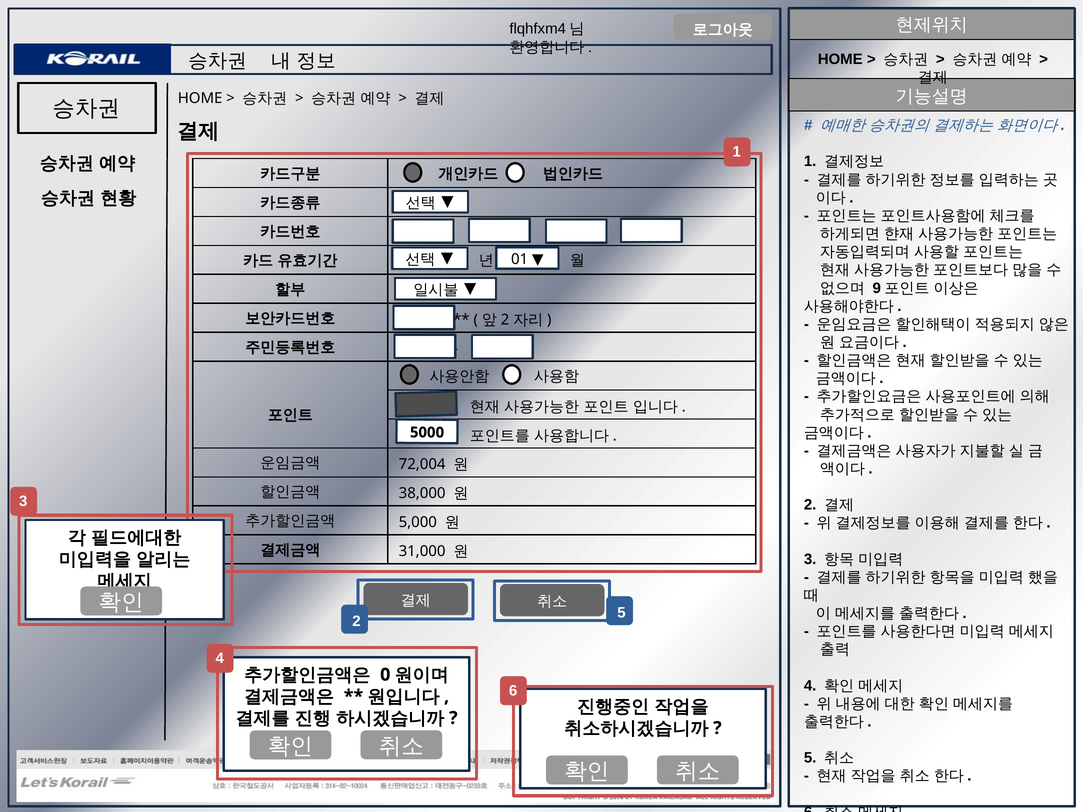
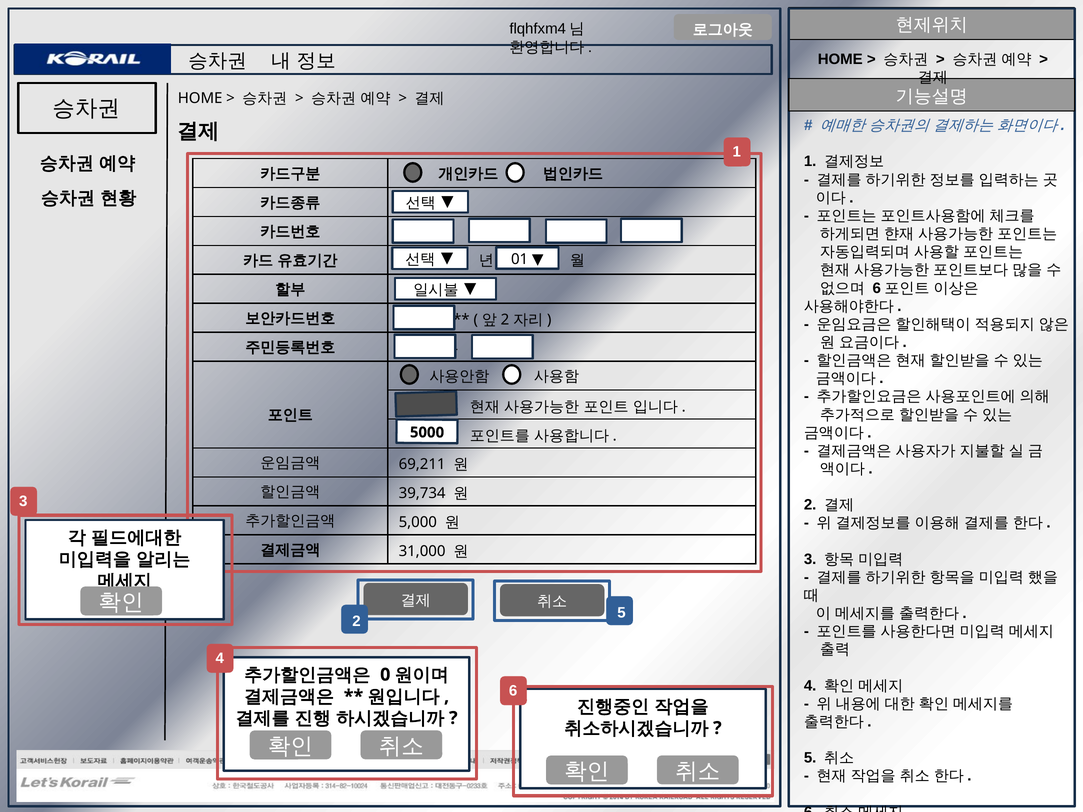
9: 9 -> 6 (877, 288)
72,004: 72,004 -> 69,211 (422, 465)
38,000: 38,000 -> 39,734 (422, 494)
